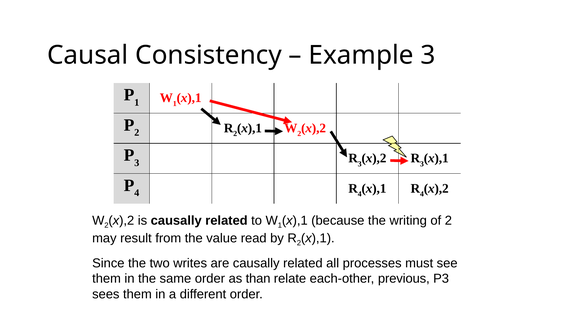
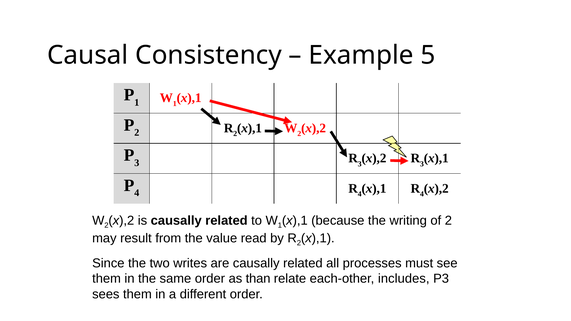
Example 3: 3 -> 5 (428, 55)
previous: previous -> includes (404, 279)
